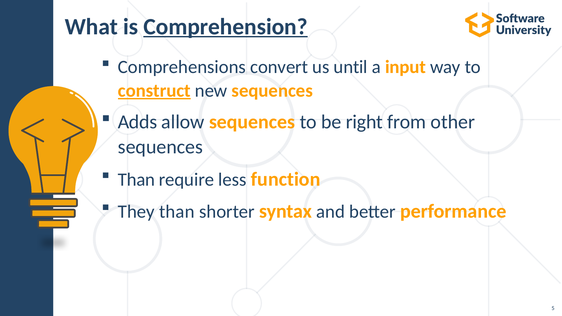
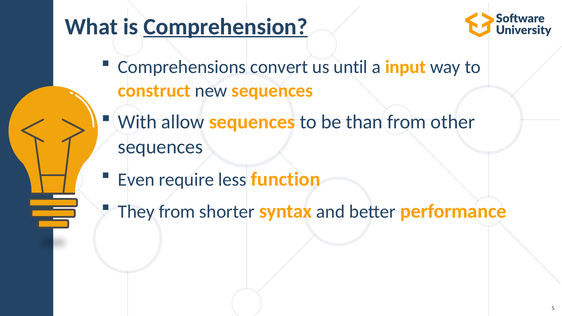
construct underline: present -> none (154, 91)
Adds: Adds -> With (137, 122)
right: right -> than (364, 122)
Than: Than -> Even (136, 180)
They than: than -> from (177, 212)
